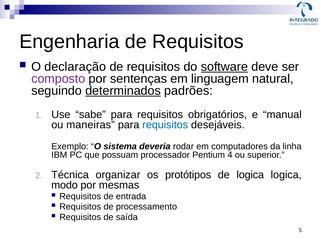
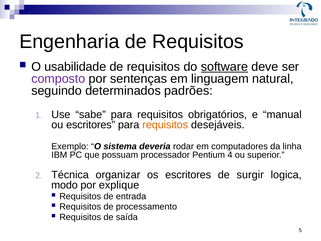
declaração: declaração -> usabilidade (75, 67)
determinados underline: present -> none (123, 91)
ou maneiras: maneiras -> escritores (91, 125)
requisitos colour: blue -> orange (165, 125)
os protótipos: protótipos -> escritores (188, 175)
de logica: logica -> surgir (250, 175)
mesmas: mesmas -> explique (119, 185)
